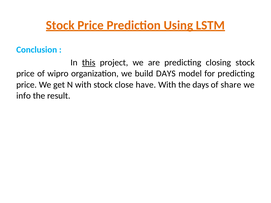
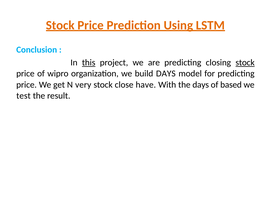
stock underline: none -> present (245, 63)
N with: with -> very (83, 85)
share: share -> based (231, 85)
info: info -> test (23, 96)
